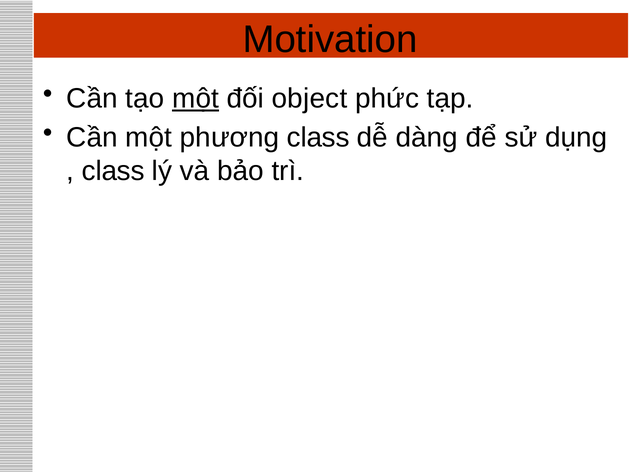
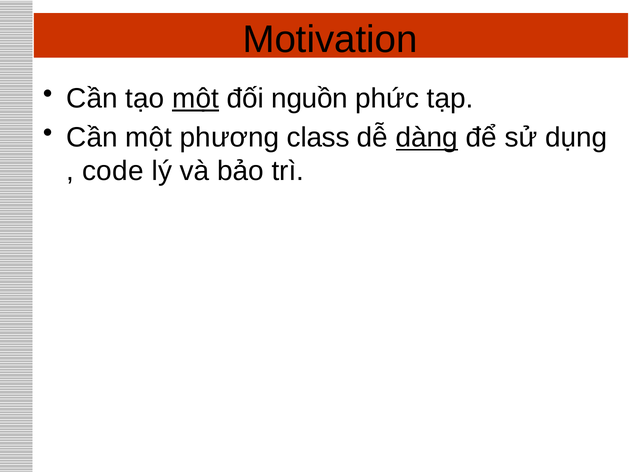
object: object -> nguồn (310, 98)
dàng underline: none -> present (427, 138)
class: class -> code (113, 171)
